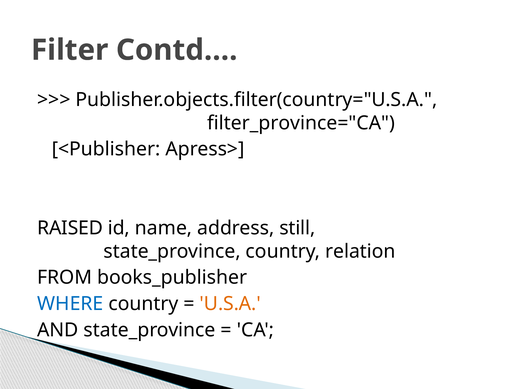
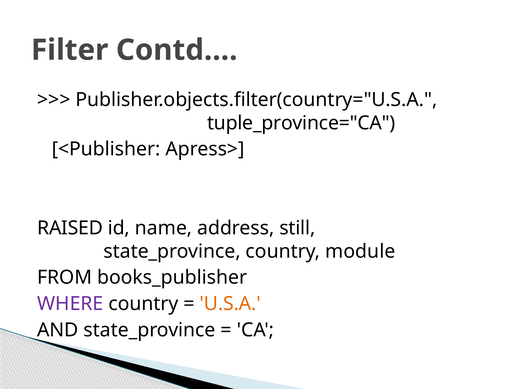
filter_province="CA: filter_province="CA -> tuple_province="CA (301, 123)
relation: relation -> module (360, 251)
WHERE colour: blue -> purple (70, 303)
